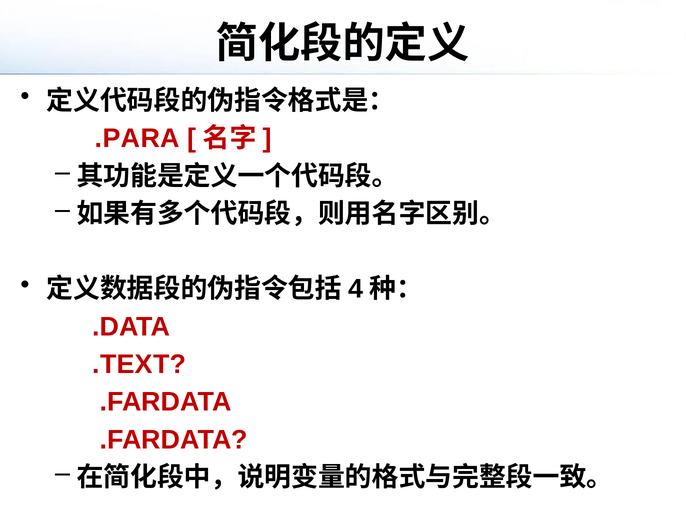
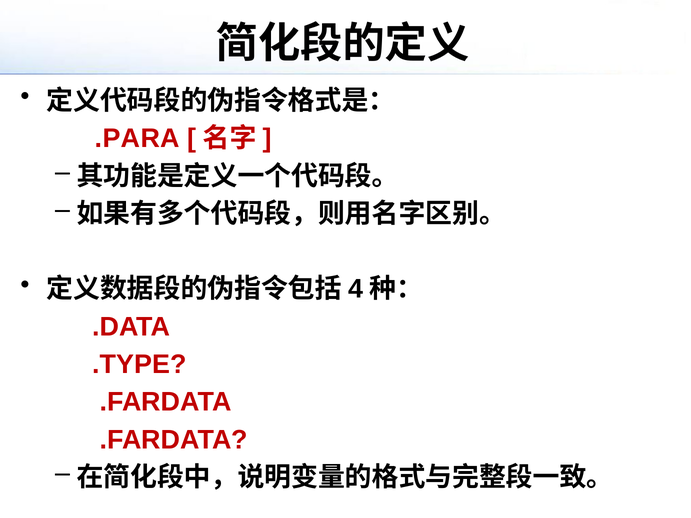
.TEXT: .TEXT -> .TYPE (139, 365)
